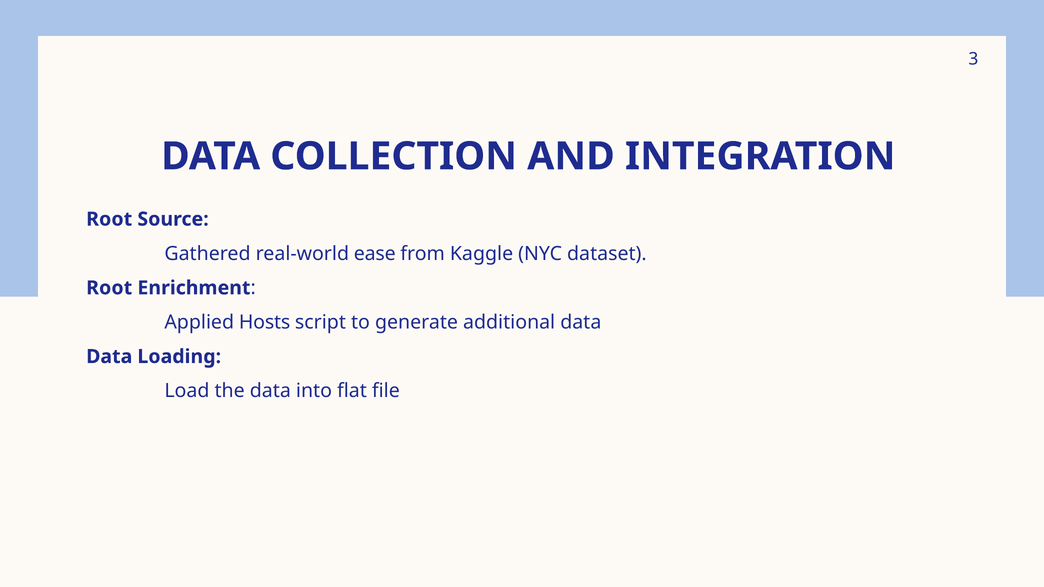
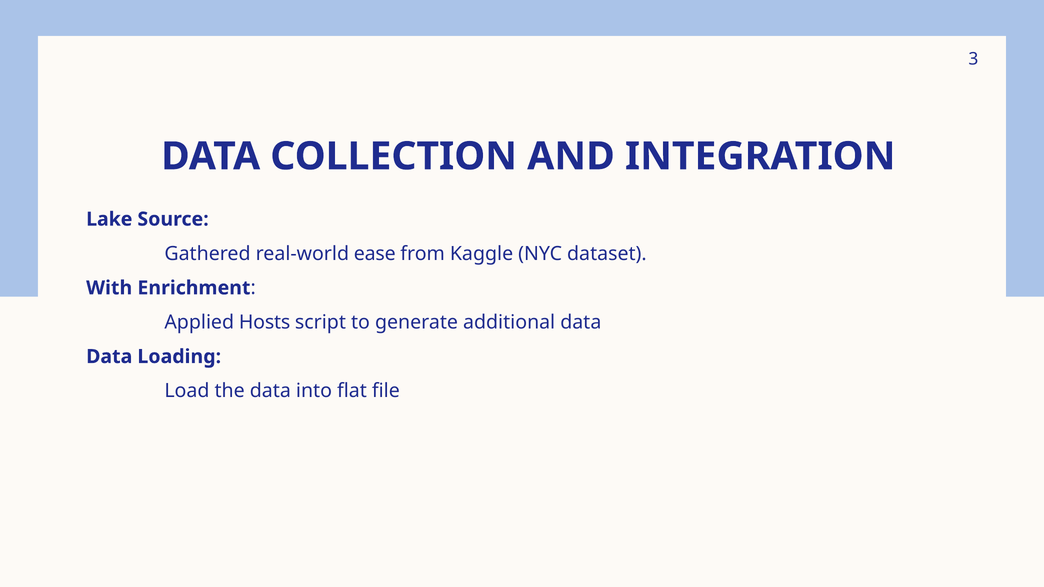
Root: Root -> Lake (109, 219)
Root: Root -> With (109, 288)
